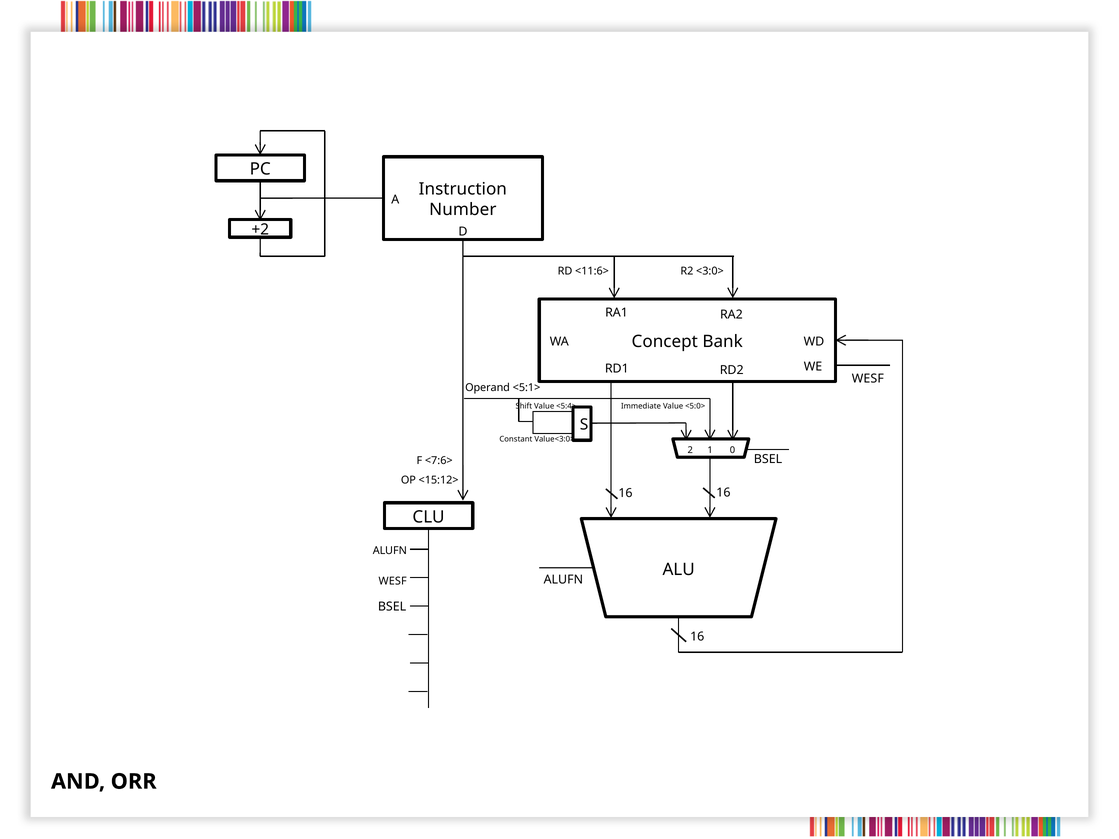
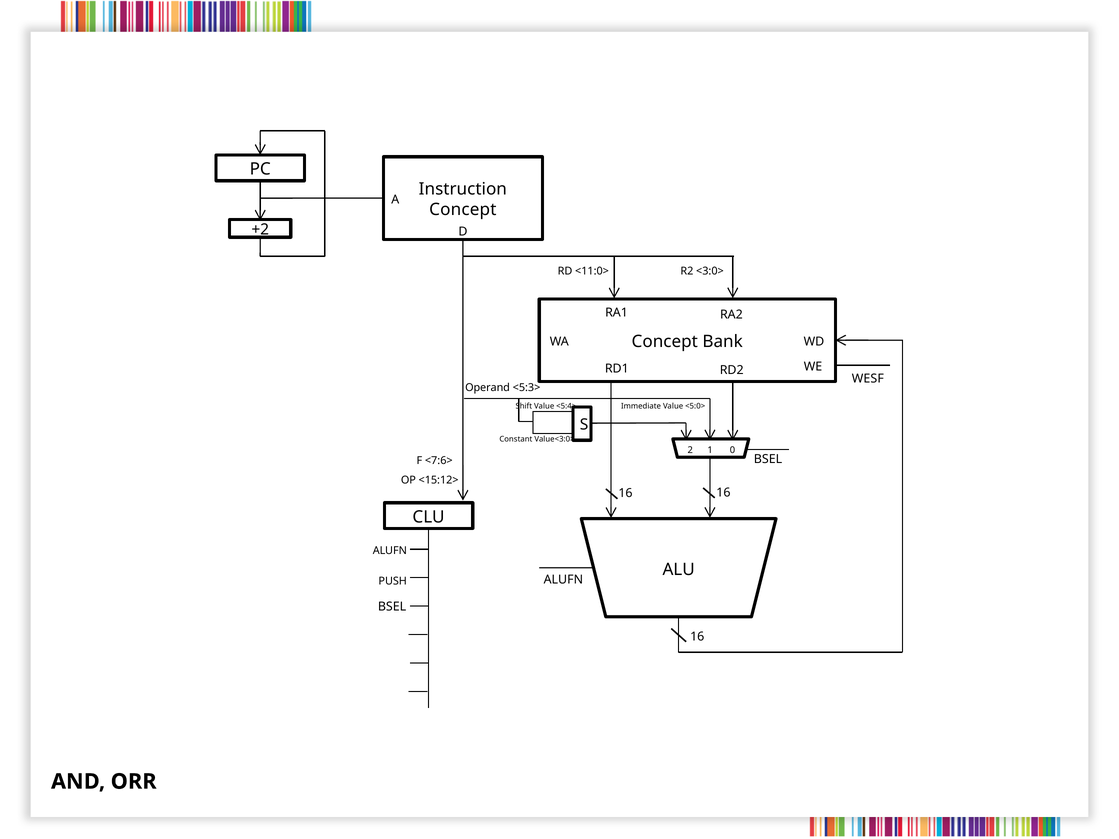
Number: Number -> Concept (463, 210)
<11:6>: <11:6> -> <11:0> (592, 271)
<5:1>: <5:1> -> <5:3> (527, 388)
WESF: WESF -> PUSH (393, 581)
